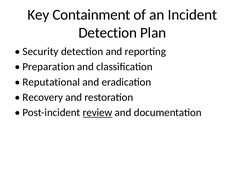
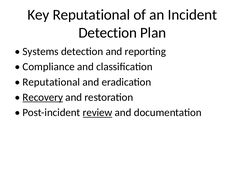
Key Containment: Containment -> Reputational (91, 15)
Security: Security -> Systems (41, 51)
Preparation: Preparation -> Compliance (49, 67)
Recovery underline: none -> present (43, 97)
